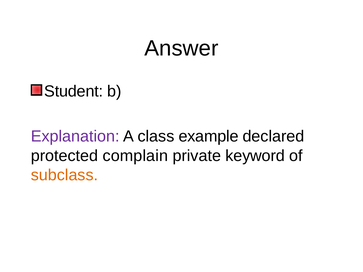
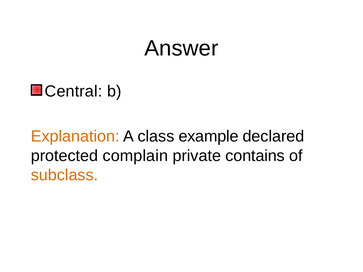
Student: Student -> Central (74, 91)
Explanation colour: purple -> orange (75, 136)
keyword: keyword -> contains (255, 156)
